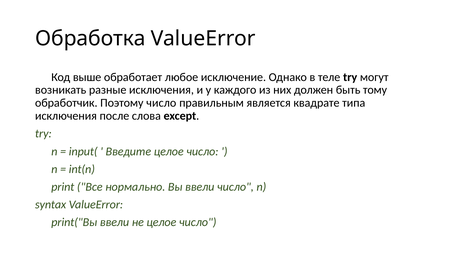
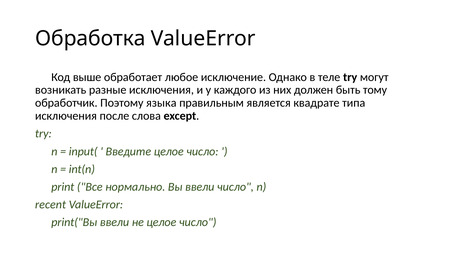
Поэтому число: число -> языка (161, 103)
syntax: syntax -> recent (51, 204)
